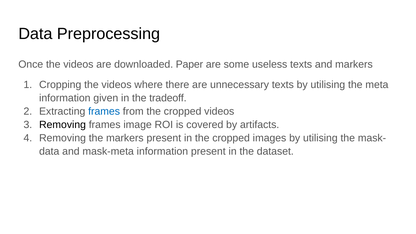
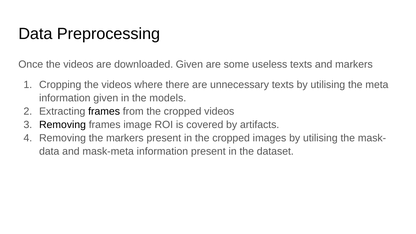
downloaded Paper: Paper -> Given (189, 64)
tradeoff: tradeoff -> models (168, 98)
frames colour: blue -> black (104, 111)
